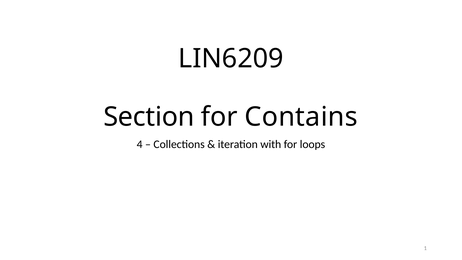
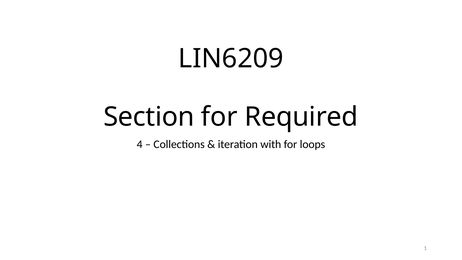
Contains: Contains -> Required (301, 117)
